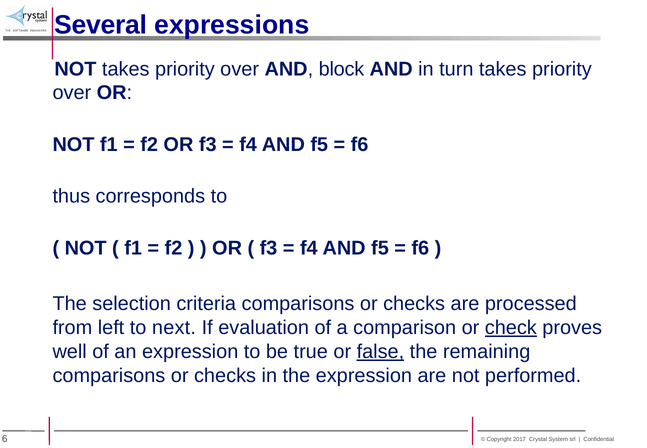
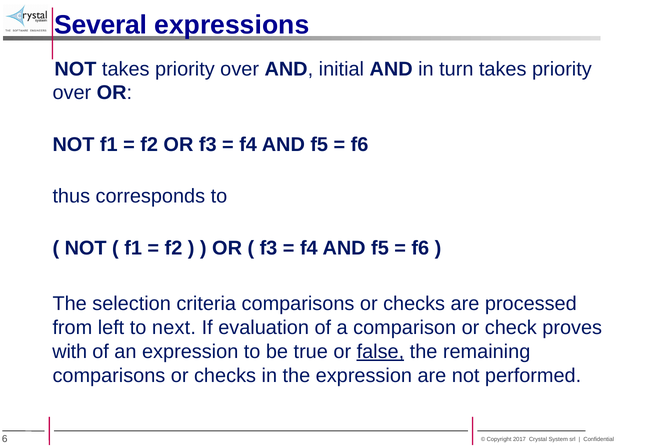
block: block -> initial (341, 69)
check underline: present -> none (511, 328)
well: well -> with (70, 352)
